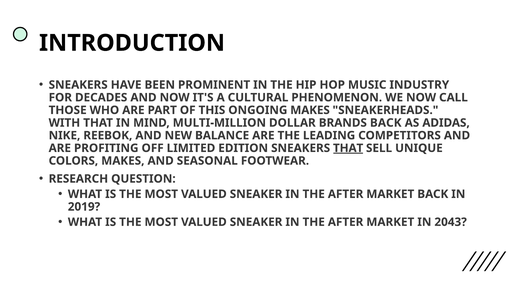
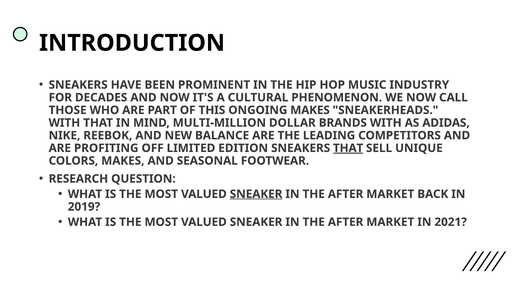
BRANDS BACK: BACK -> WITH (386, 123)
SNEAKER underline: none -> present (256, 194)
2043: 2043 -> 2021 (451, 222)
